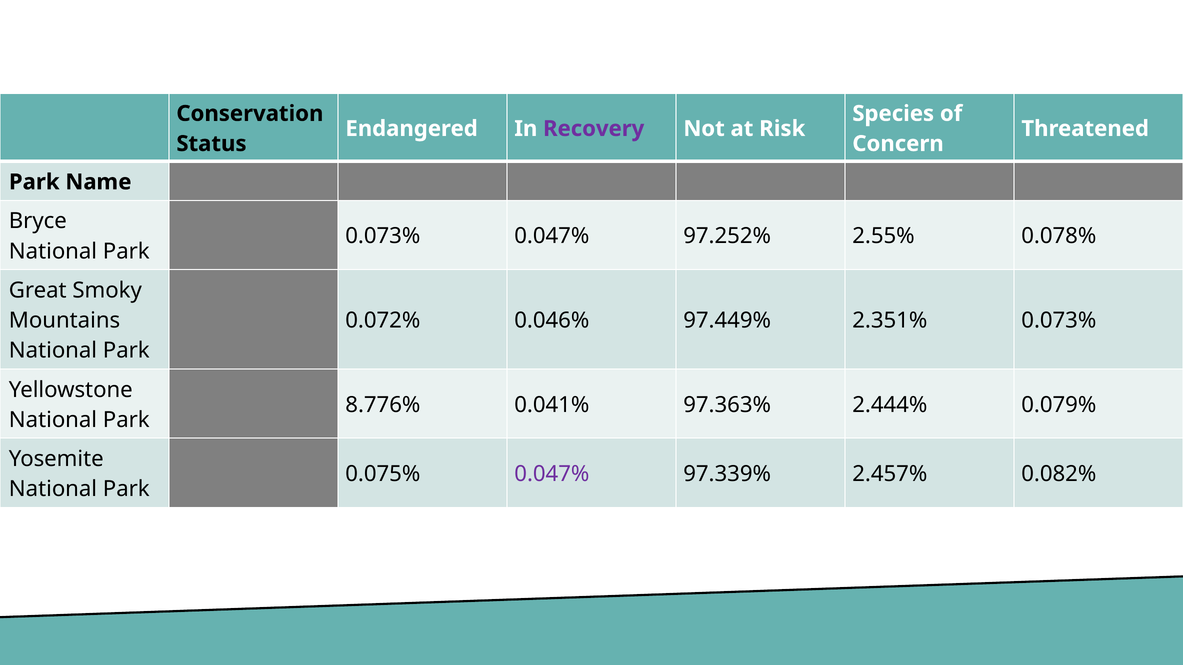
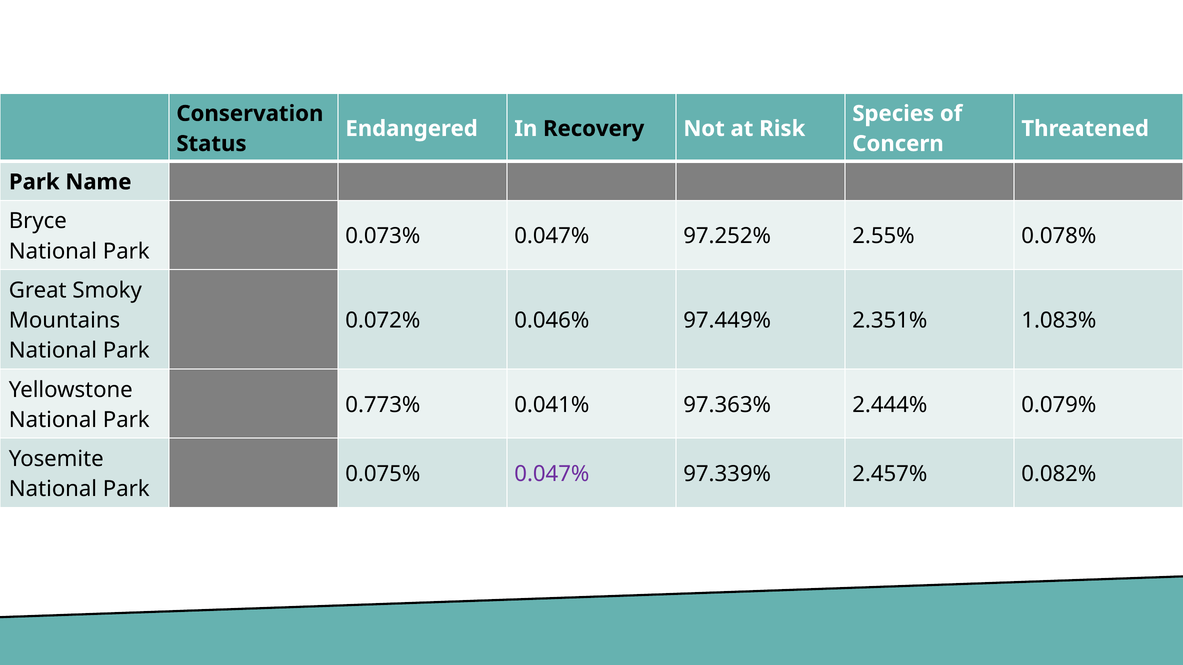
Recovery colour: purple -> black (594, 129)
2.351% 0.073%: 0.073% -> 1.083% (1059, 321)
8.776%: 8.776% -> 0.773% (383, 405)
